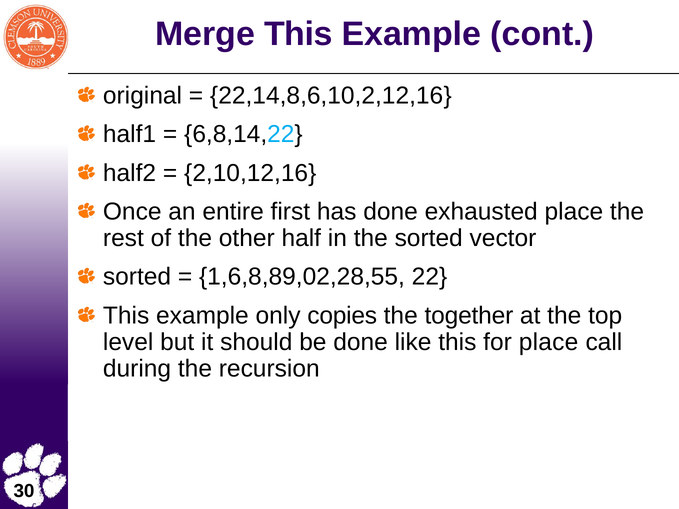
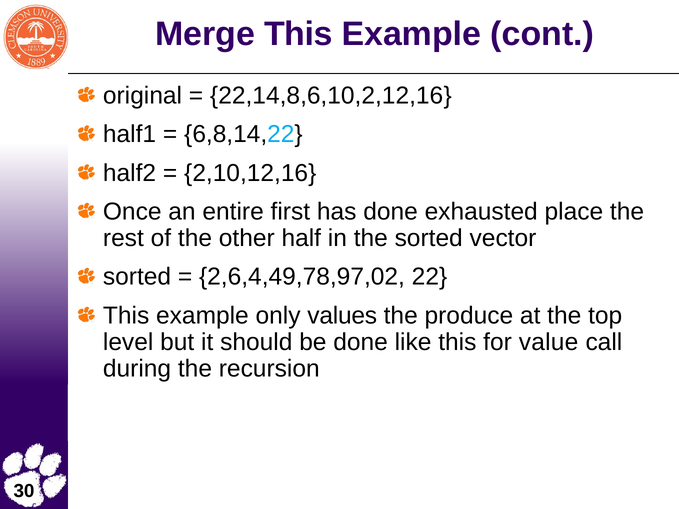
1,6,8,89,02,28,55: 1,6,8,89,02,28,55 -> 2,6,4,49,78,97,02 (302, 277)
copies: copies -> values (342, 316)
together: together -> produce (469, 316)
for place: place -> value (549, 342)
